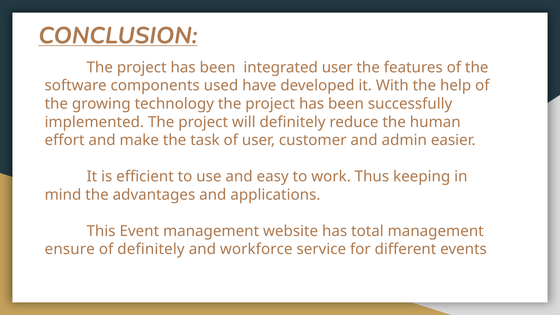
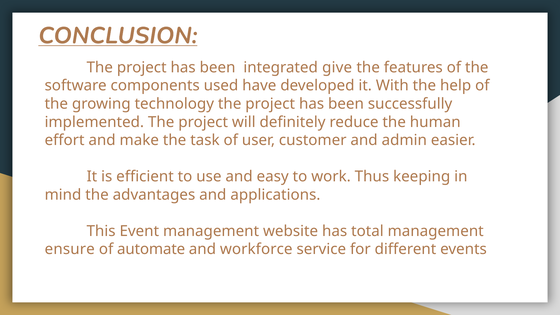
integrated user: user -> give (337, 67)
of definitely: definitely -> automate (151, 249)
